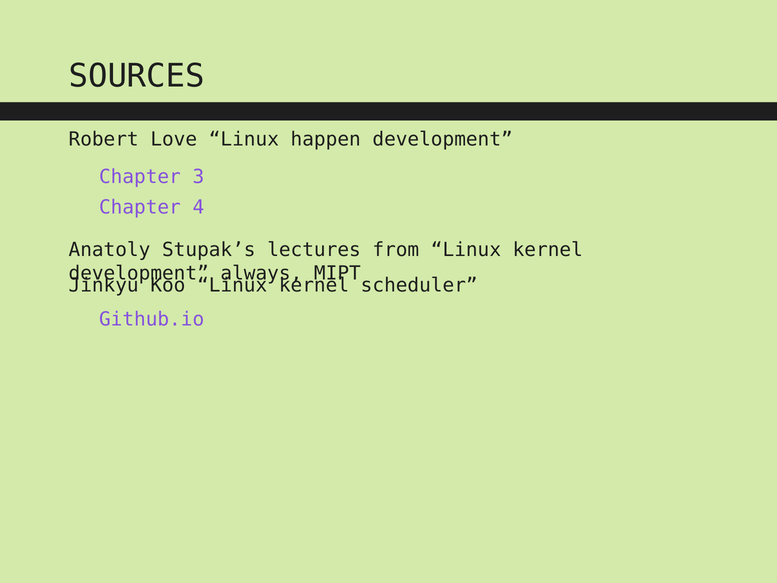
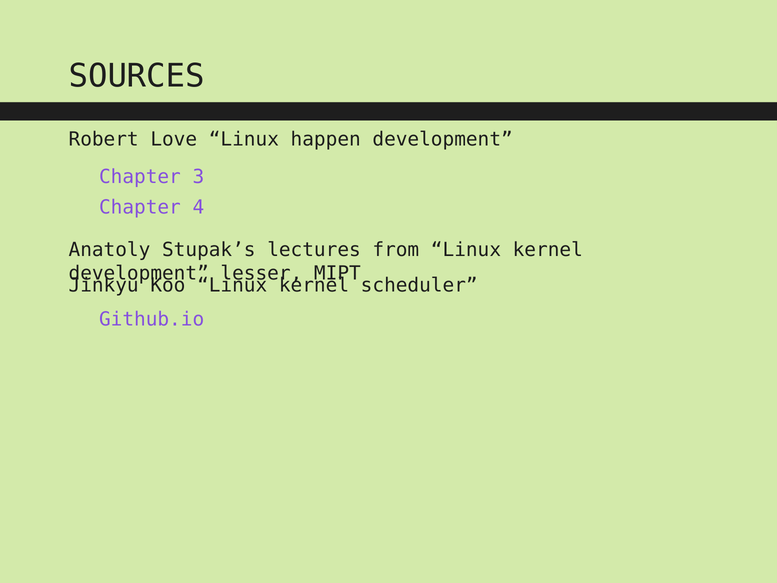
always: always -> lesser (261, 273)
